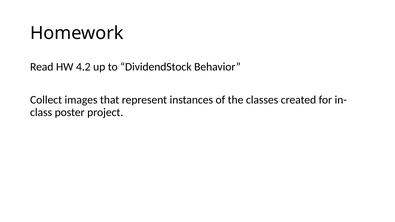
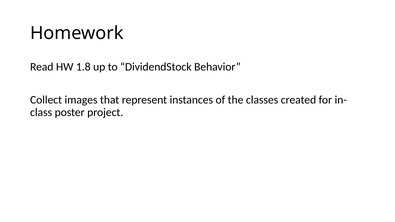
4.2: 4.2 -> 1.8 (83, 67)
